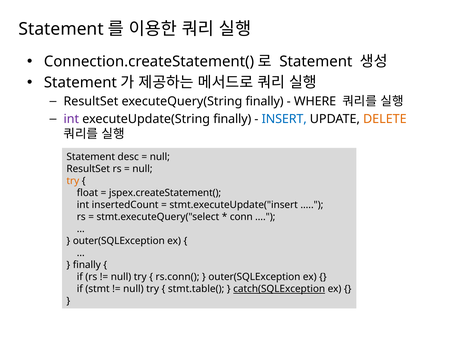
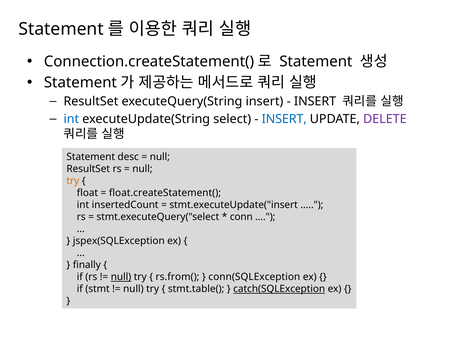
executeQuery(String finally: finally -> insert (264, 101)
WHERE: WHERE -> INSERT (315, 101)
int colour: purple -> blue (71, 119)
executeUpdate(String finally: finally -> select (232, 119)
DELETE colour: orange -> purple (385, 119)
jspex.createStatement(: jspex.createStatement( -> float.createStatement( (165, 193)
outer(SQLException: outer(SQLException -> jspex(SQLException (119, 241)
null underline: none -> present (121, 277)
rs.conn(: rs.conn( -> rs.from( (177, 277)
outer(SQLException: outer(SQLException -> conn(SQLException (254, 277)
